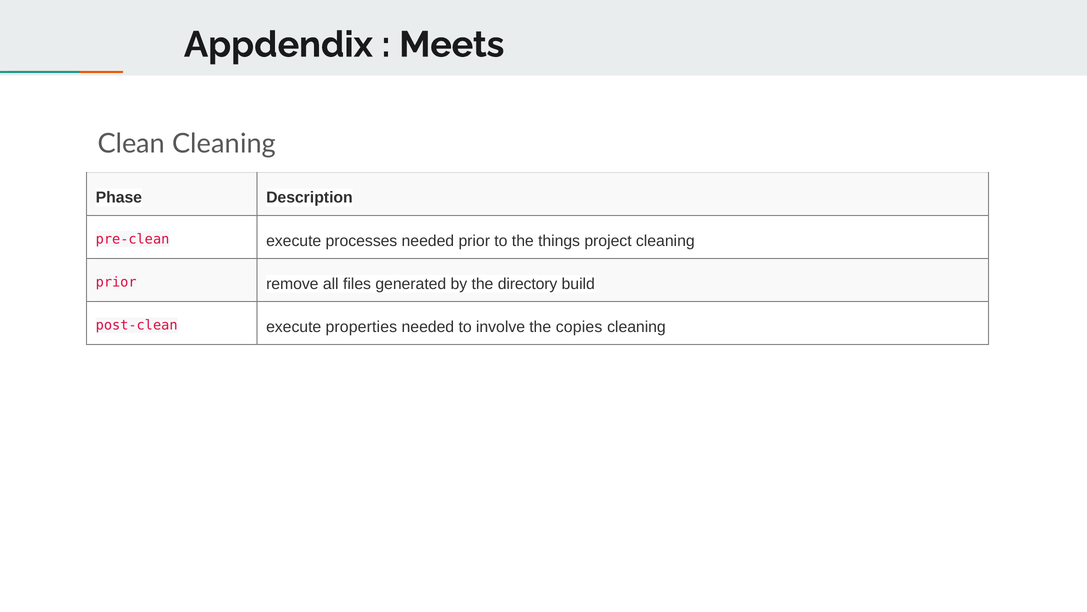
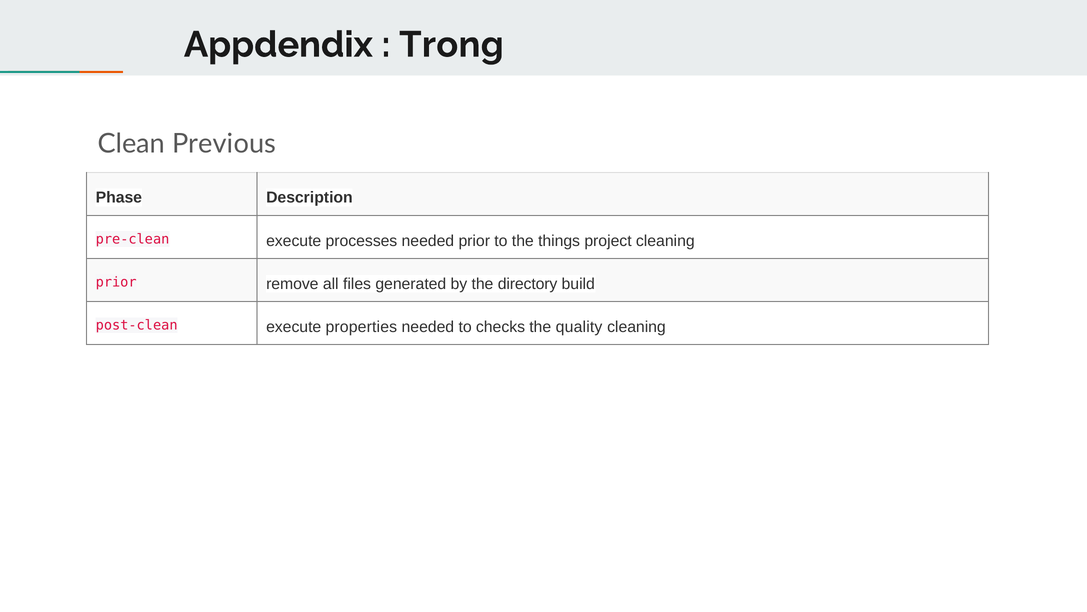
Meets: Meets -> Trong (451, 45)
Clean Cleaning: Cleaning -> Previous (224, 144)
involve: involve -> checks (501, 327)
copies: copies -> quality (579, 327)
